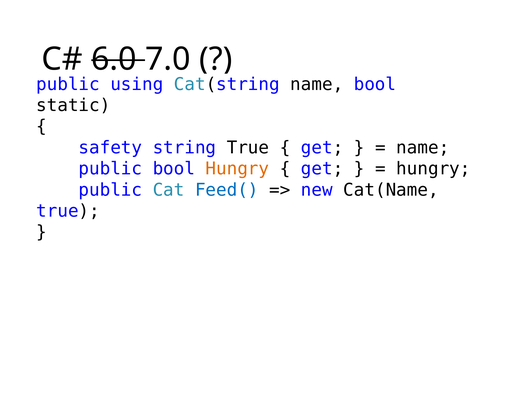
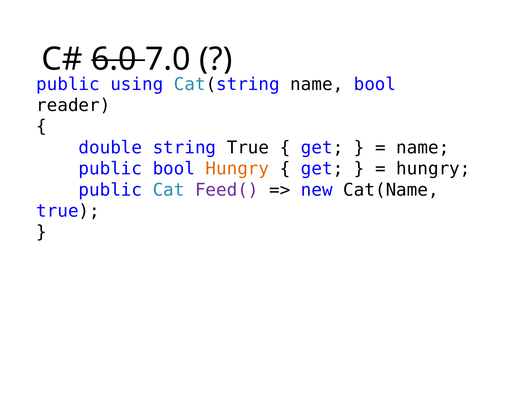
static: static -> reader (73, 105)
safety: safety -> double (110, 148)
Feed( colour: blue -> purple (227, 190)
